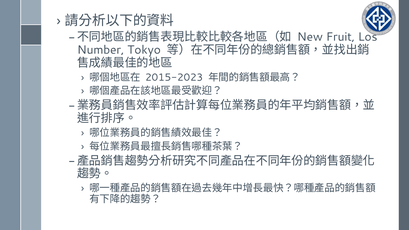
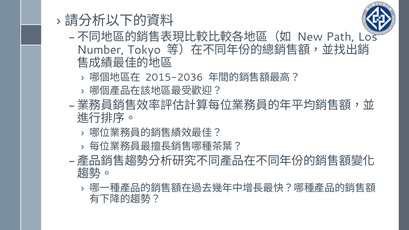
Fruit: Fruit -> Path (340, 37)
2015-2023: 2015-2023 -> 2015-2036 (174, 77)
